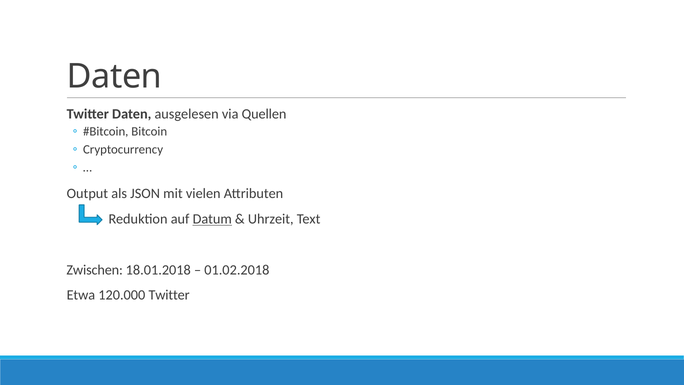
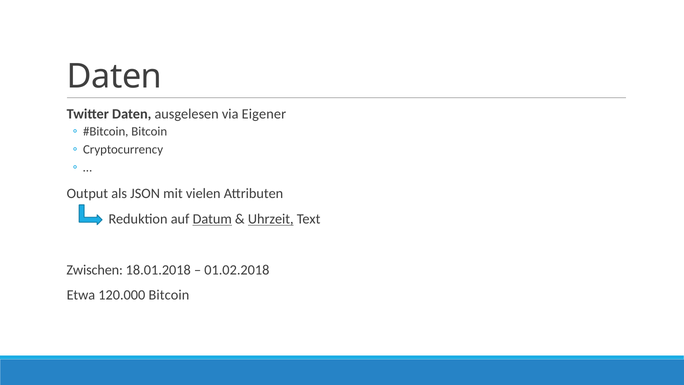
Quellen: Quellen -> Eigener (264, 114)
Uhrzeit underline: none -> present (271, 219)
120.000 Twitter: Twitter -> Bitcoin (169, 295)
